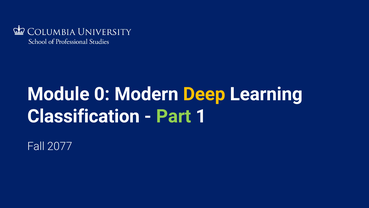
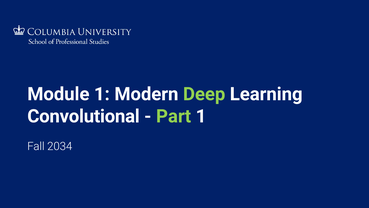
Module 0: 0 -> 1 (102, 94)
Deep colour: yellow -> light green (204, 94)
Classification: Classification -> Convolutional (84, 116)
2077: 2077 -> 2034 (60, 146)
